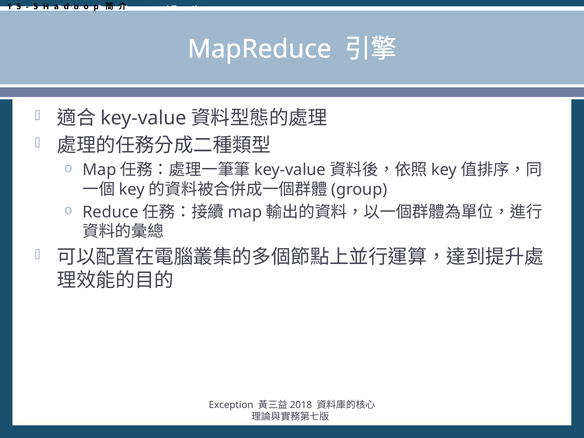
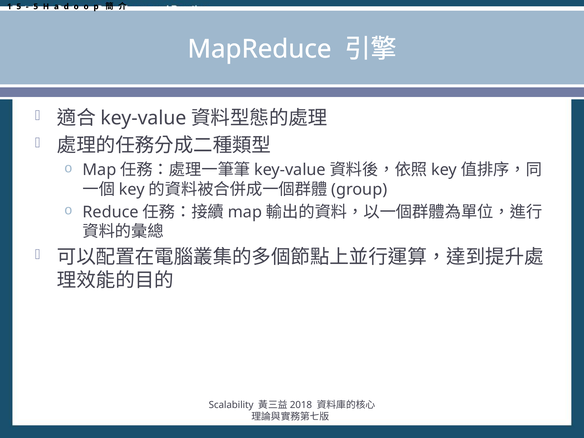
Exception: Exception -> Scalability (231, 405)
